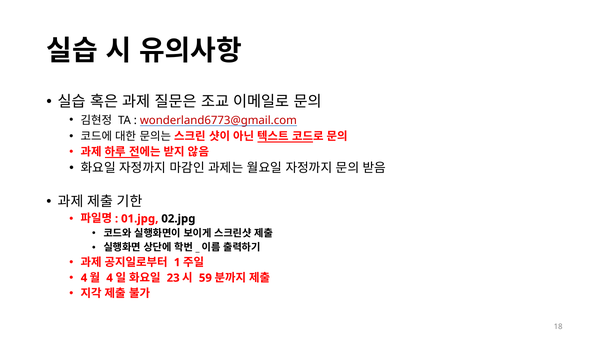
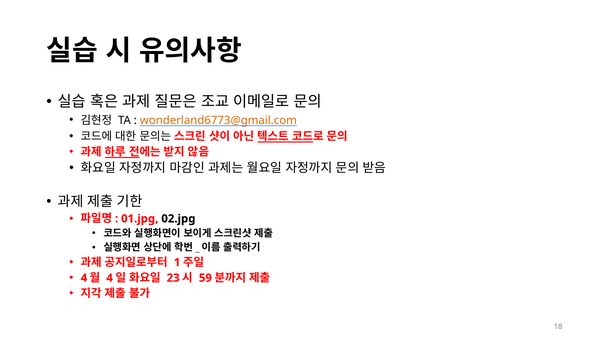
wonderland6773@gmail.com colour: red -> orange (218, 120)
